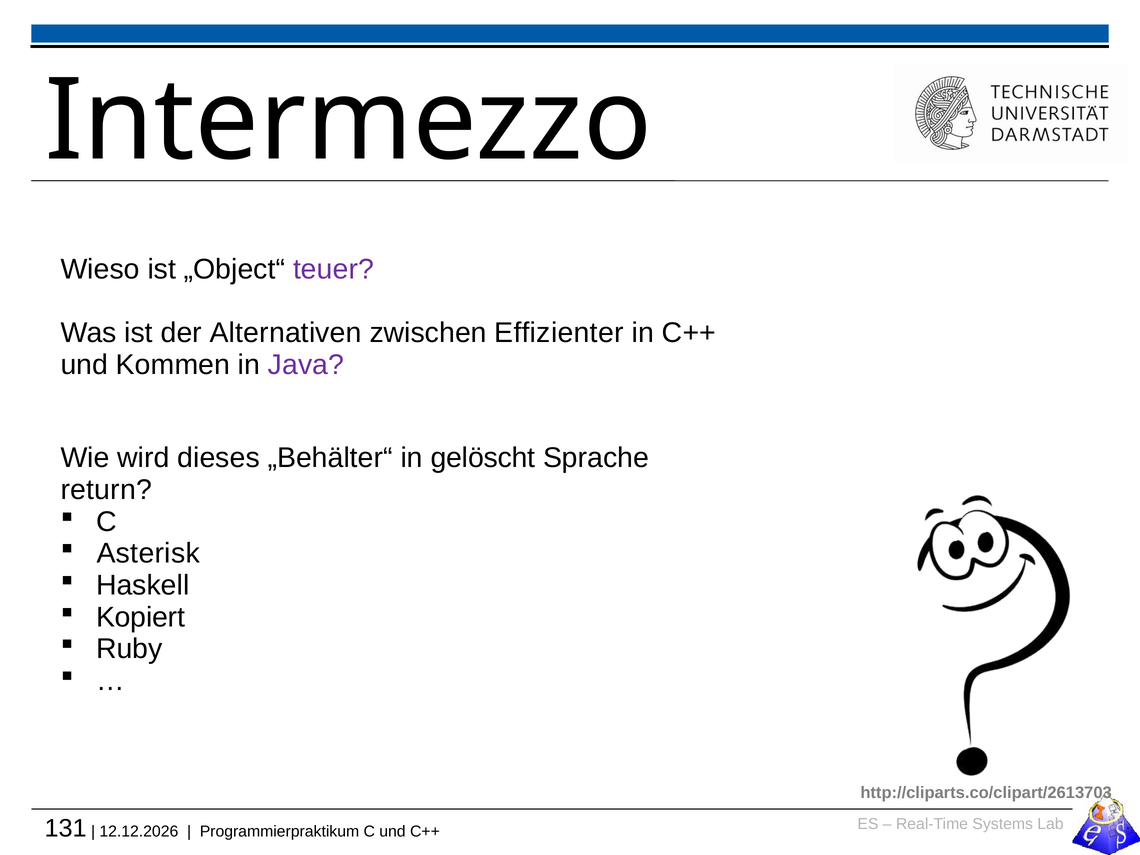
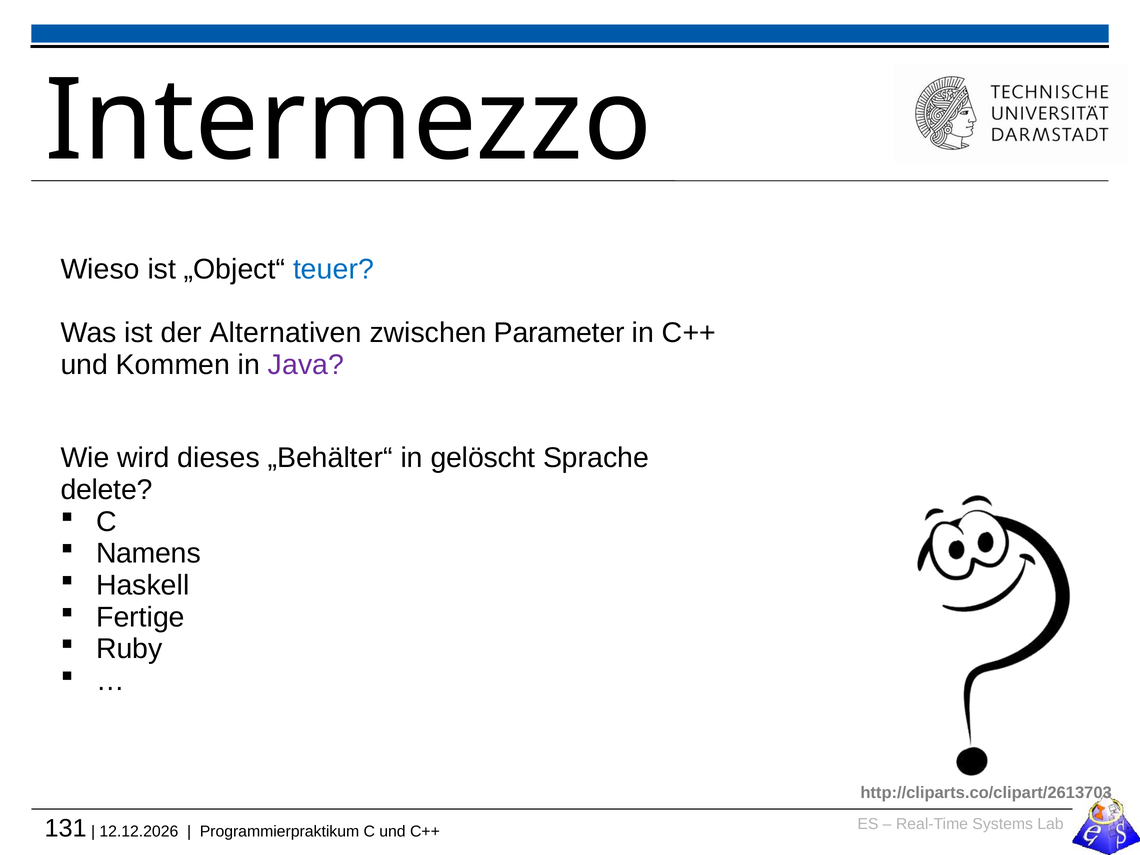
teuer colour: purple -> blue (333, 269)
Effizienter: Effizienter -> Parameter (559, 333)
return: return -> delete (107, 490)
Asterisk: Asterisk -> Namens (148, 554)
Kopiert: Kopiert -> Fertige (140, 617)
